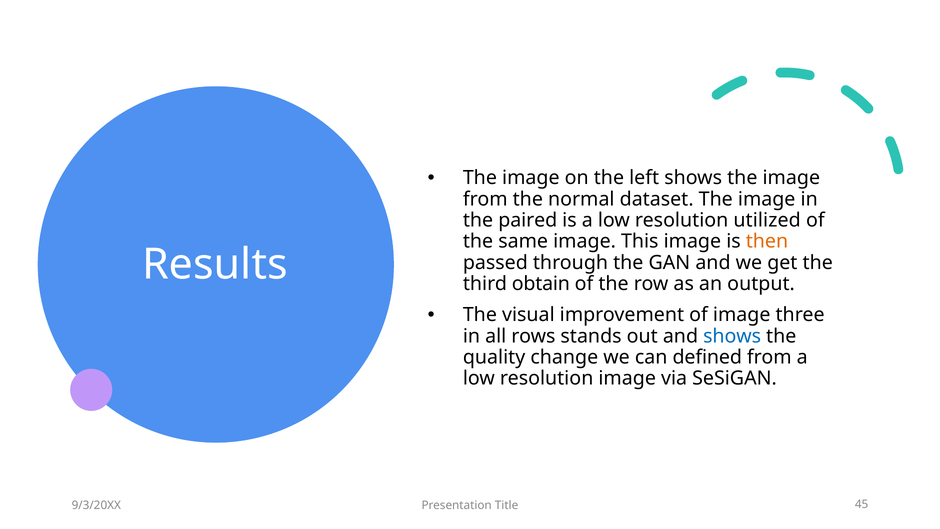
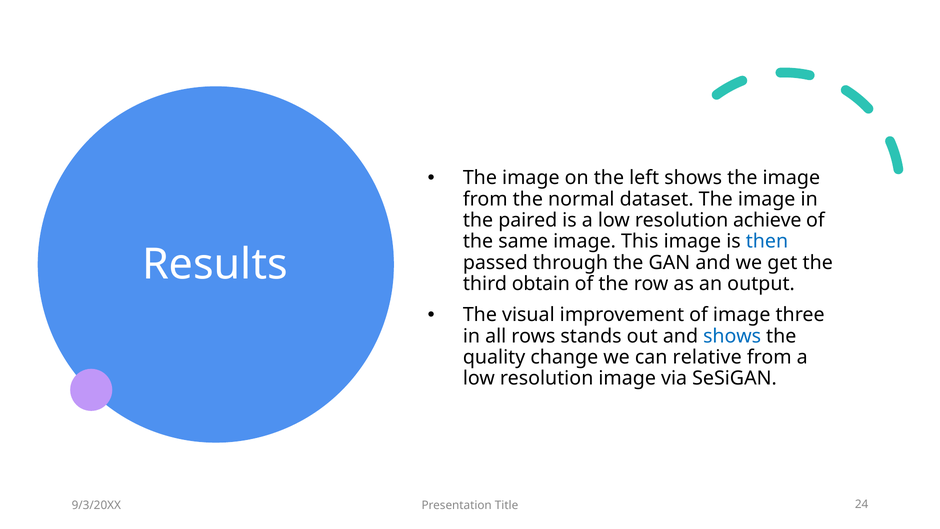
utilized: utilized -> achieve (767, 220)
then colour: orange -> blue (767, 241)
defined: defined -> relative (707, 357)
45: 45 -> 24 (862, 504)
